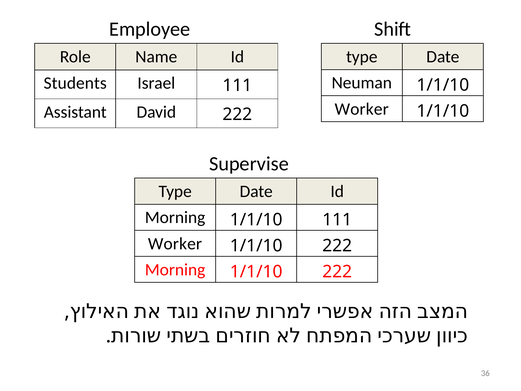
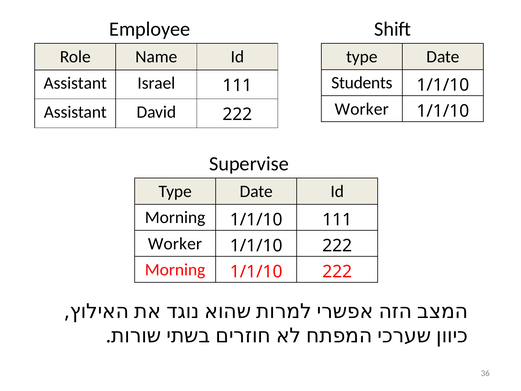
Neuman: Neuman -> Students (362, 83)
Students: Students -> Assistant (75, 83)
